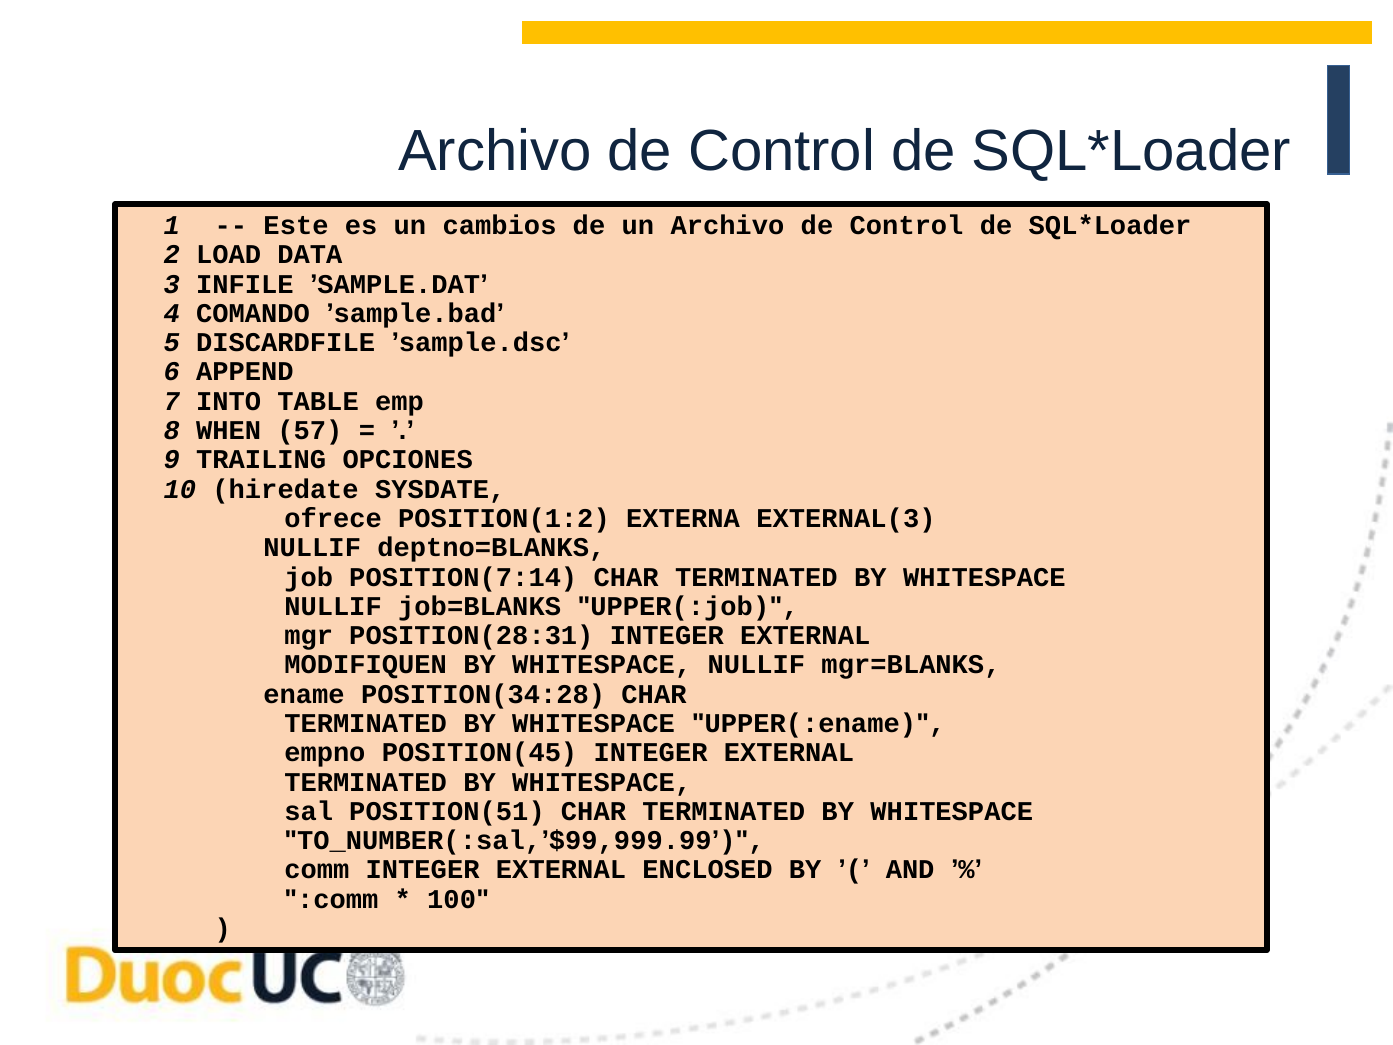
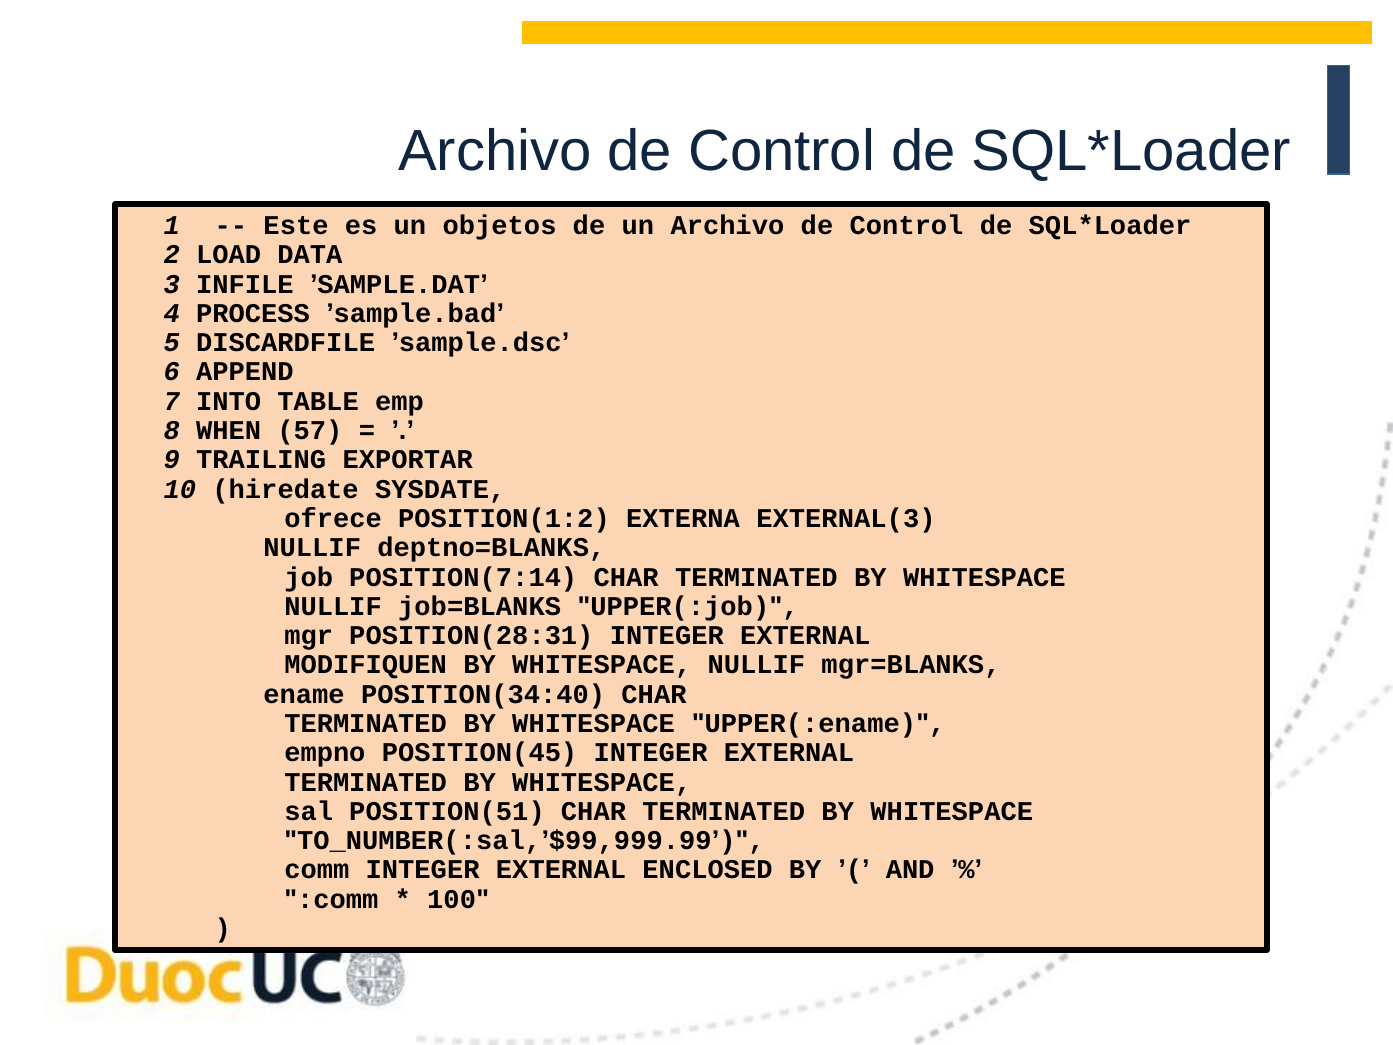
cambios: cambios -> objetos (500, 226)
COMANDO: COMANDO -> PROCESS (253, 313)
OPCIONES: OPCIONES -> EXPORTAR (408, 460)
POSITION(34:28: POSITION(34:28 -> POSITION(34:40 (483, 694)
